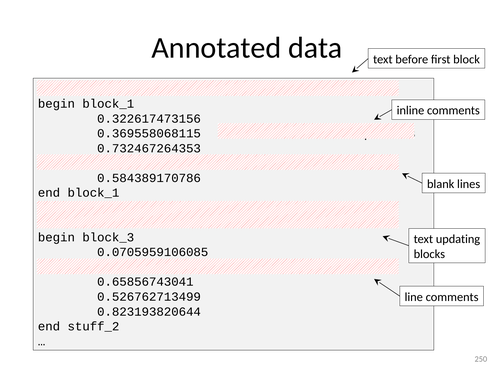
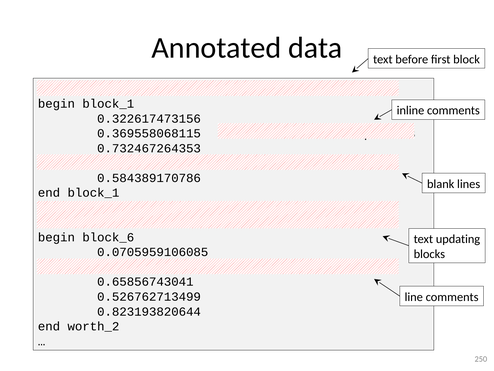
block_3: block_3 -> block_6 (108, 237)
stuff_2: stuff_2 -> worth_2 (93, 326)
